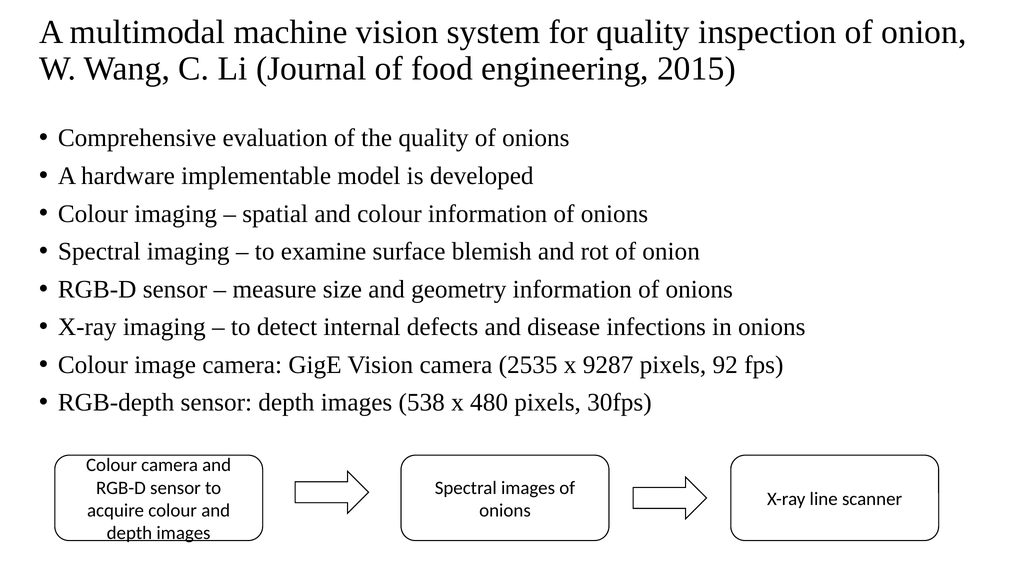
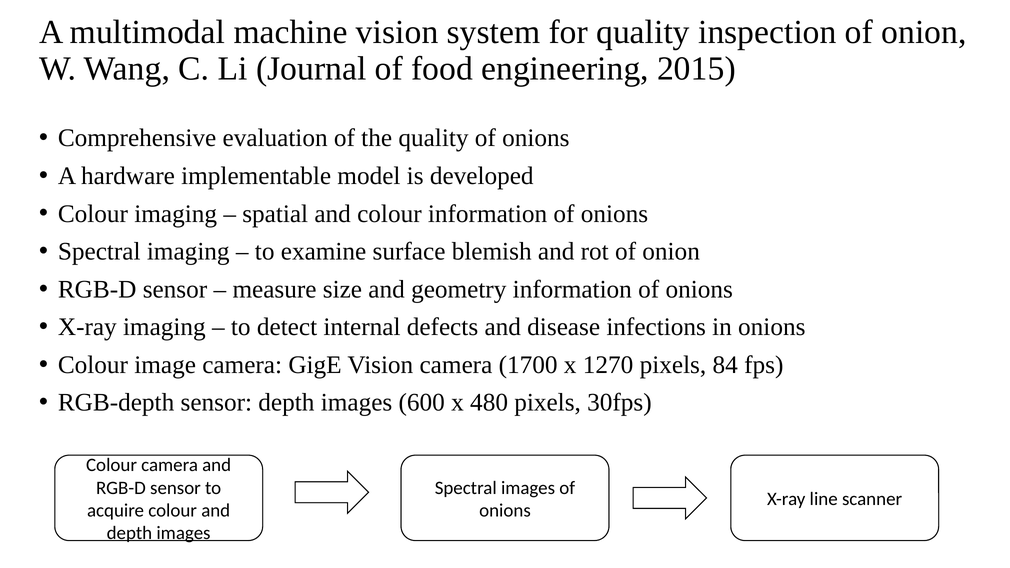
2535: 2535 -> 1700 (528, 365)
9287: 9287 -> 1270 (608, 365)
92: 92 -> 84 (725, 365)
538: 538 -> 600 (422, 403)
